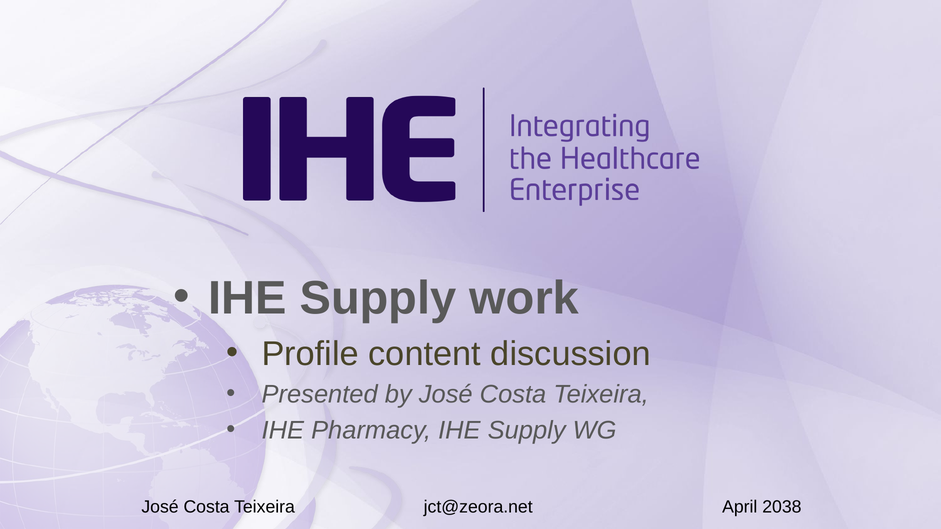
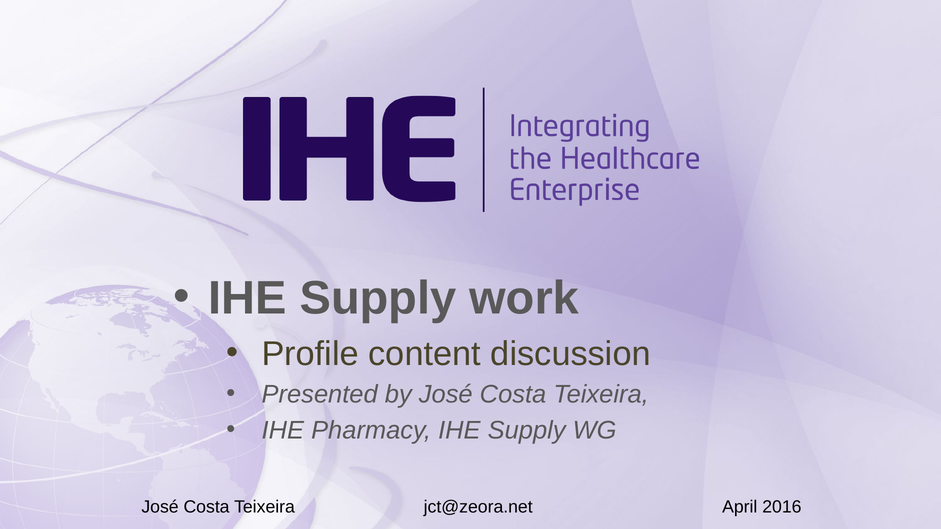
2038: 2038 -> 2016 (782, 507)
